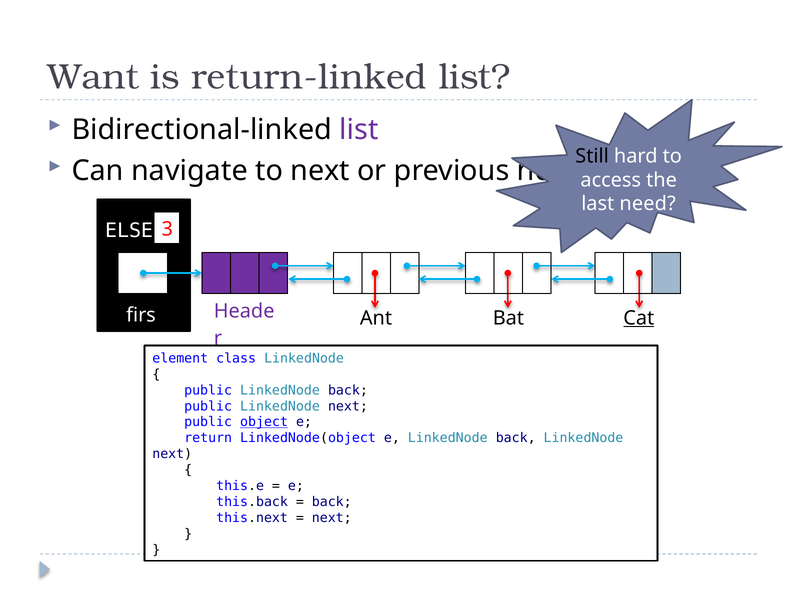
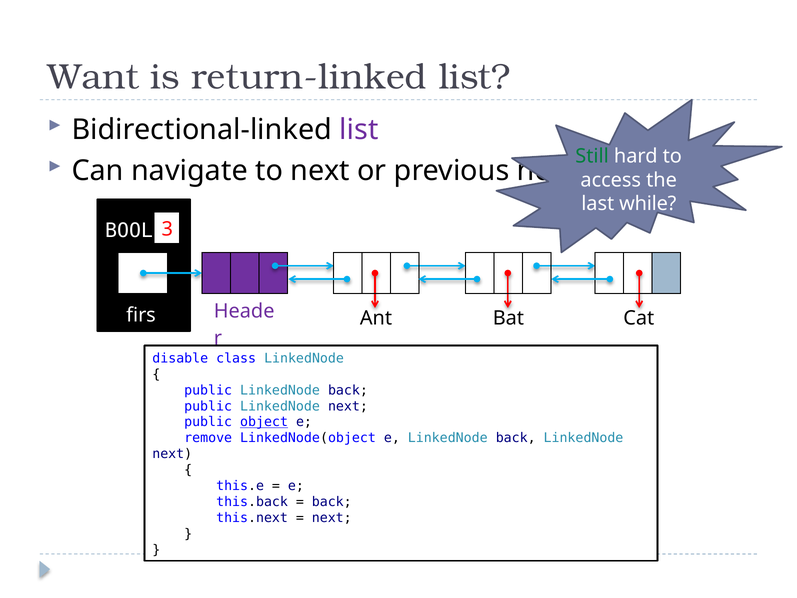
Still colour: black -> green (592, 156)
need: need -> while (648, 204)
ELSE: ELSE -> BOOL (129, 231)
Cat underline: present -> none (639, 318)
element: element -> disable (180, 358)
return: return -> remove (208, 438)
